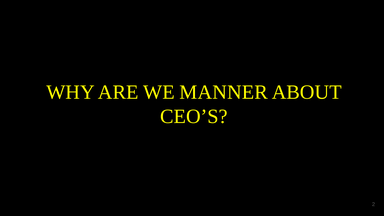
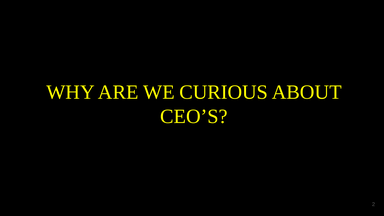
MANNER: MANNER -> CURIOUS (224, 92)
